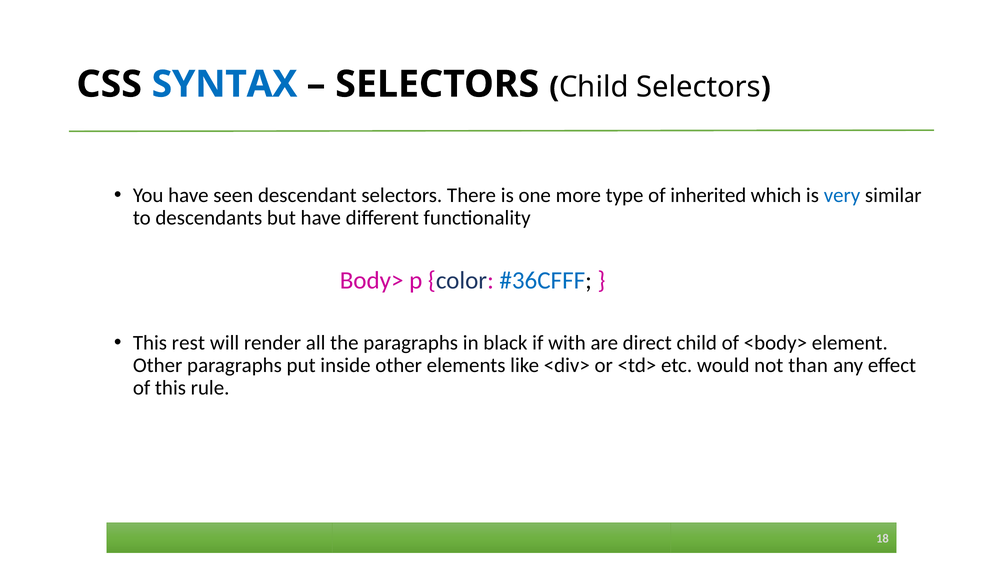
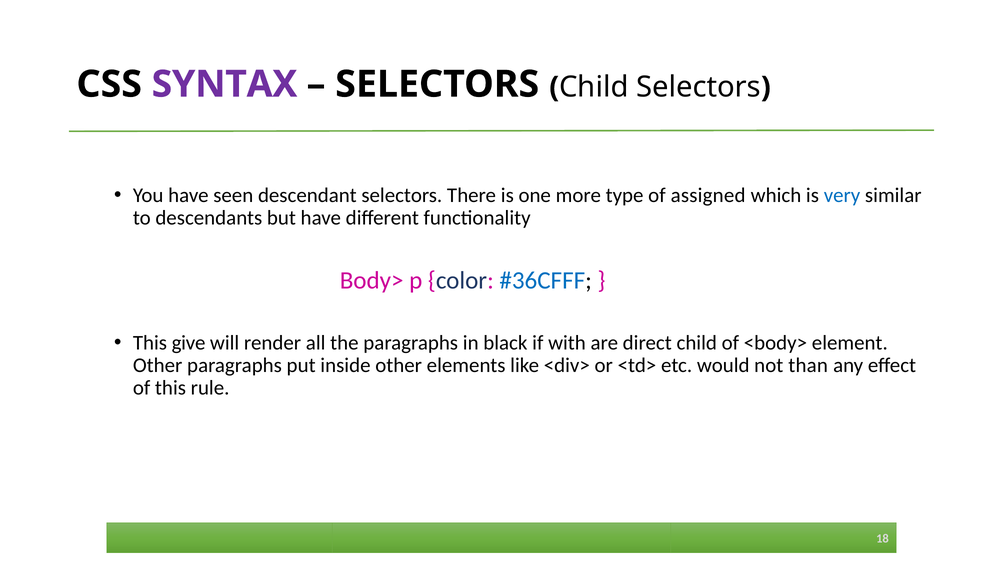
SYNTAX colour: blue -> purple (224, 84)
inherited: inherited -> assigned (708, 195)
rest: rest -> give (189, 343)
